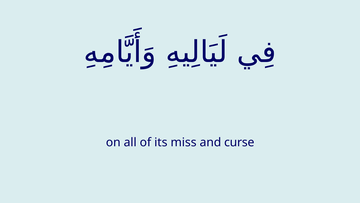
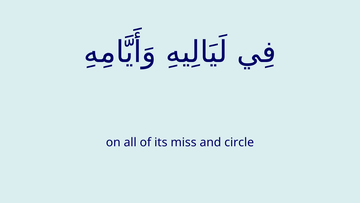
curse: curse -> circle (239, 142)
